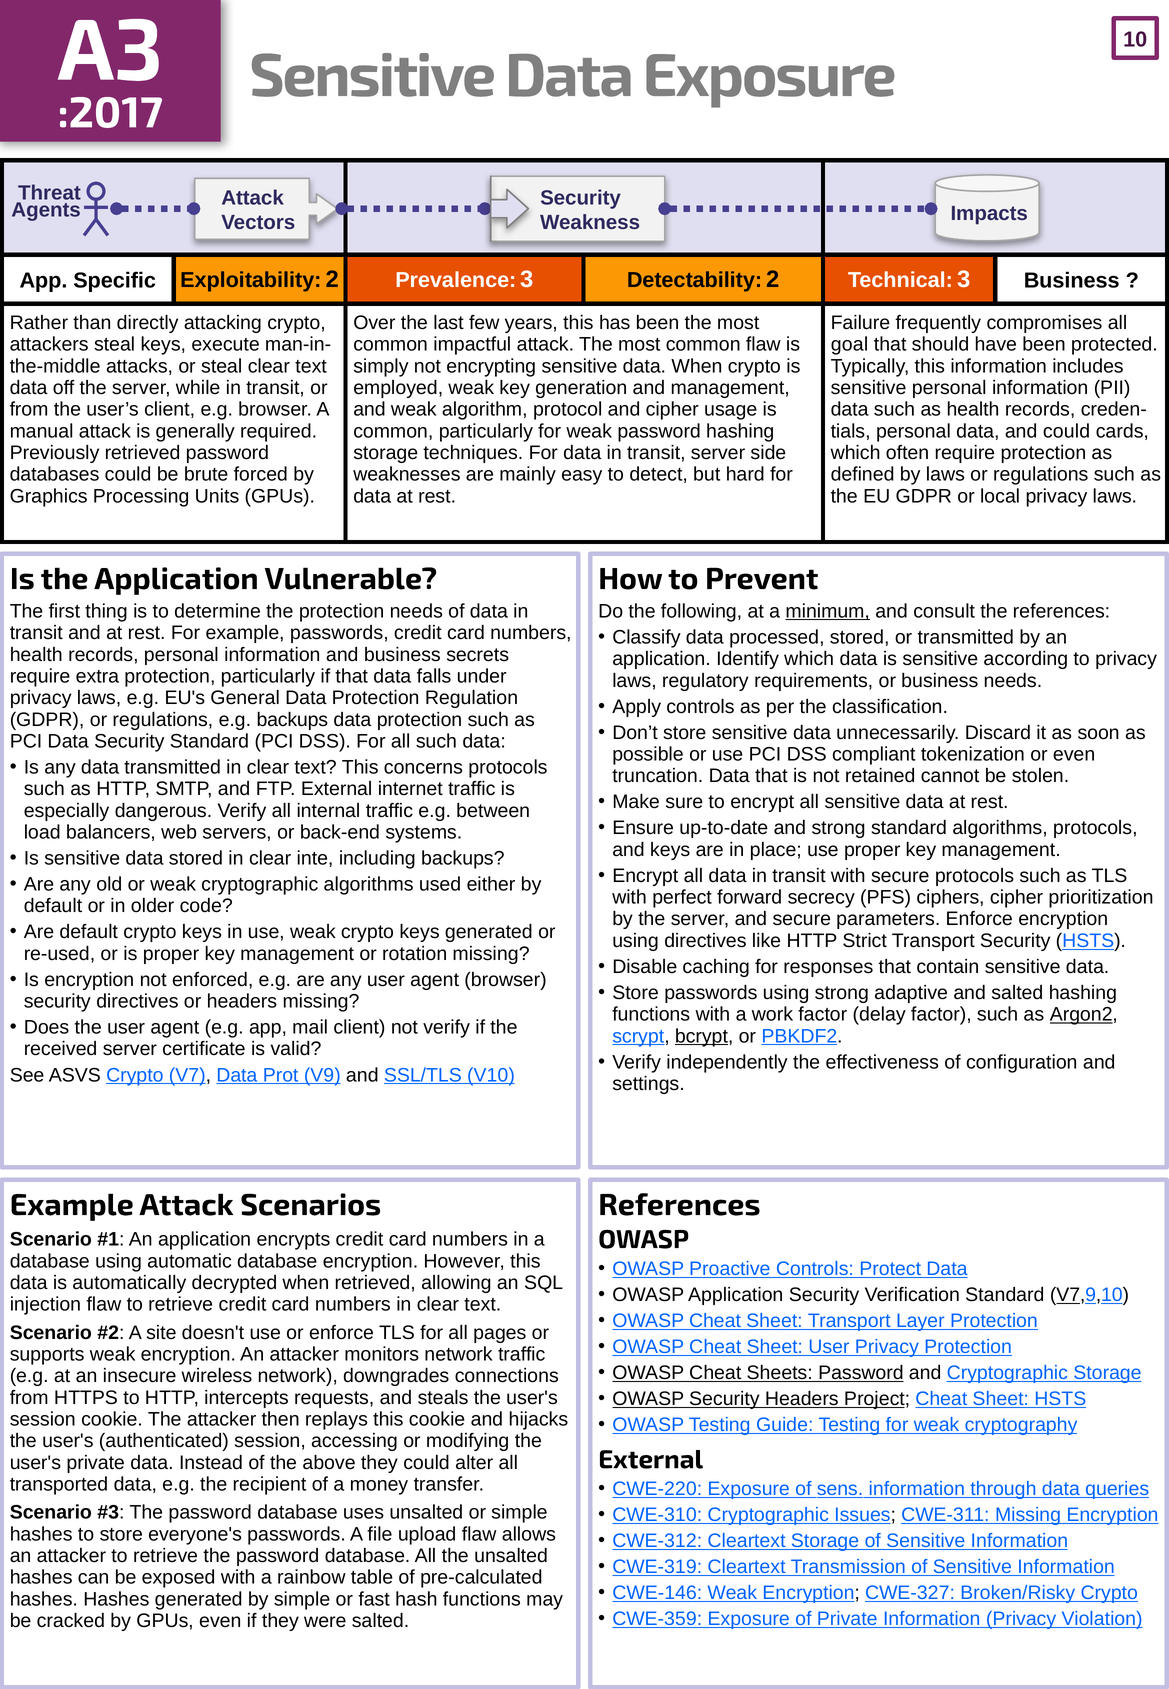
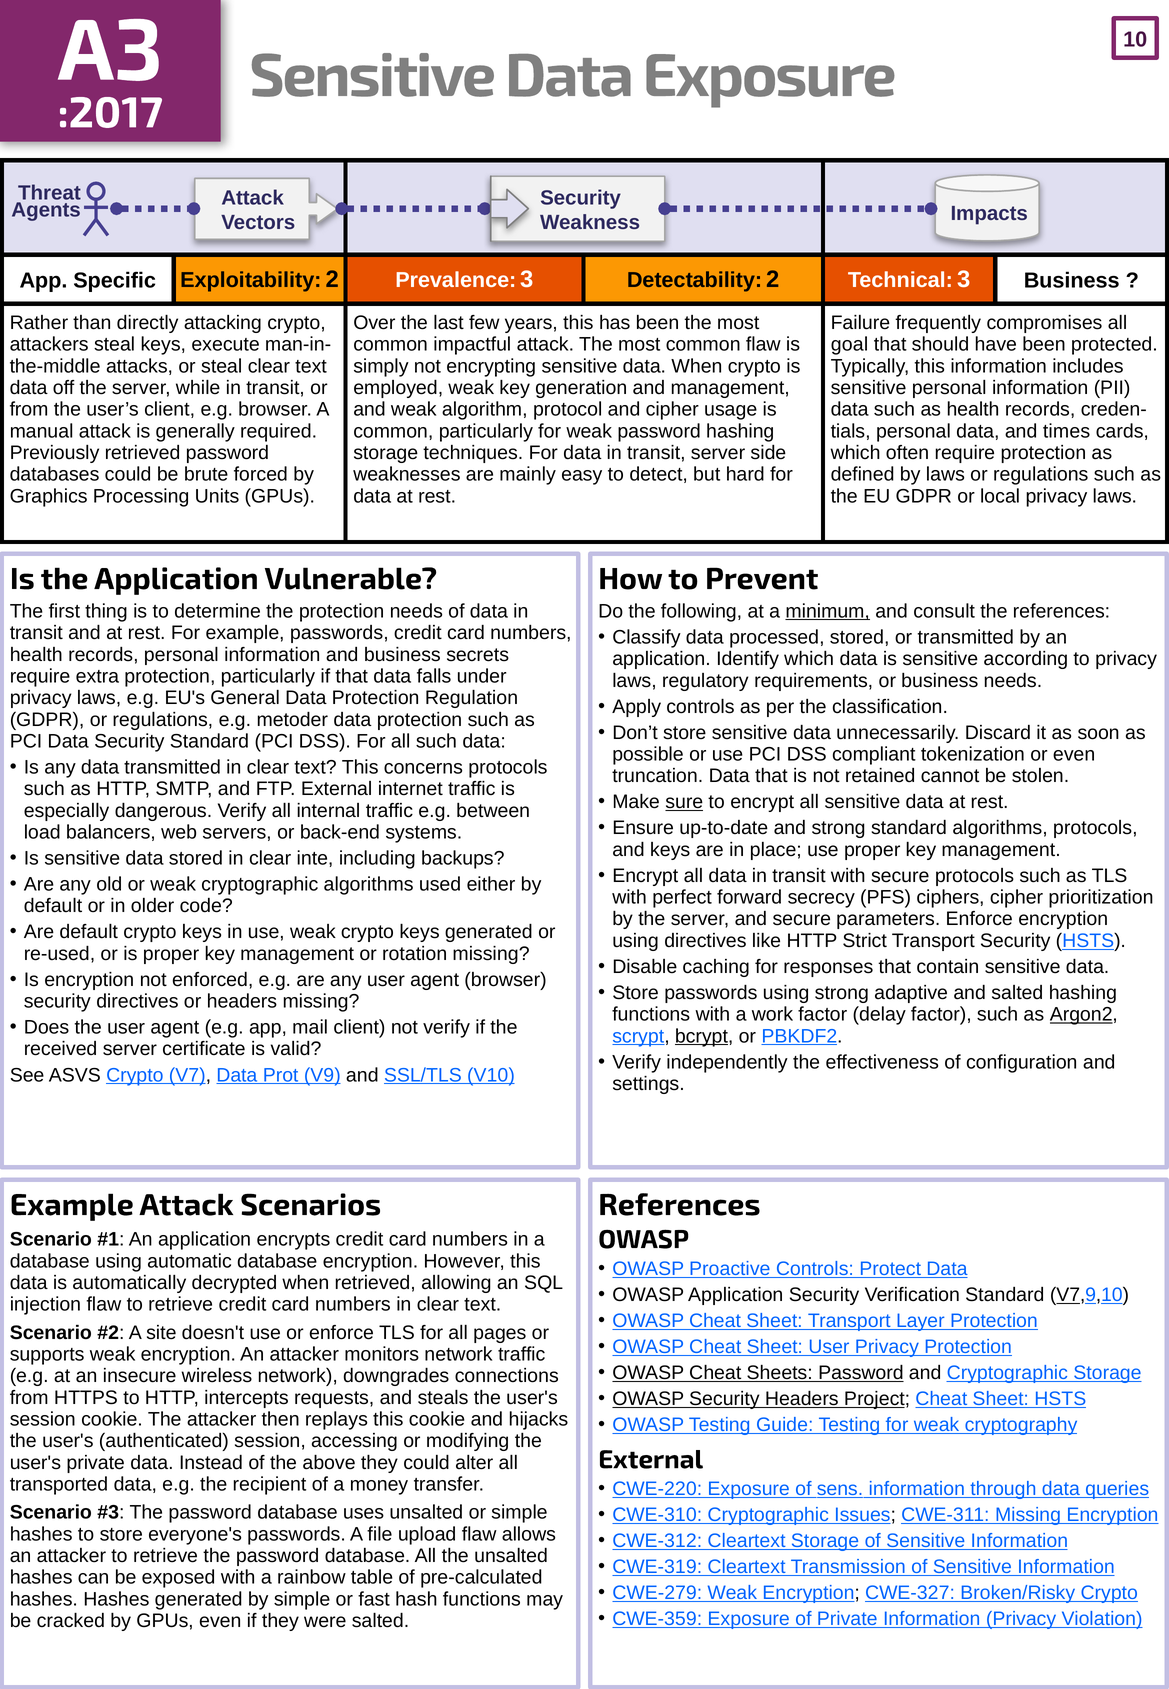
and could: could -> times (1067, 431)
e.g backups: backups -> metoder (292, 719)
sure underline: none -> present (684, 802)
CWE-146: CWE-146 -> CWE-279 (657, 1593)
